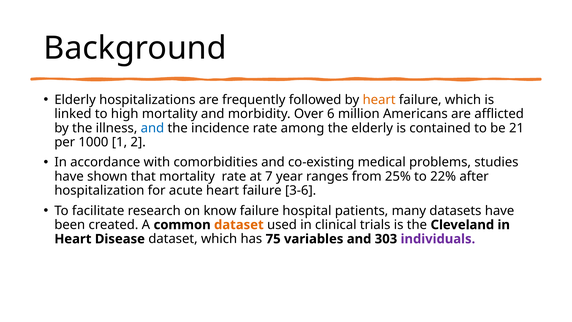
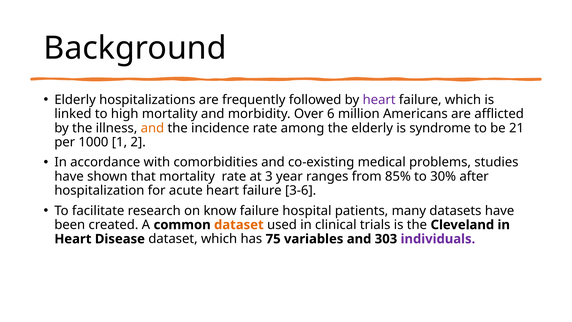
heart colour: orange -> purple (379, 100)
and colour: blue -> orange (152, 128)
contained: contained -> syndrome (440, 128)
7: 7 -> 3 (269, 176)
25%: 25% -> 85% (398, 176)
22%: 22% -> 30% (443, 176)
